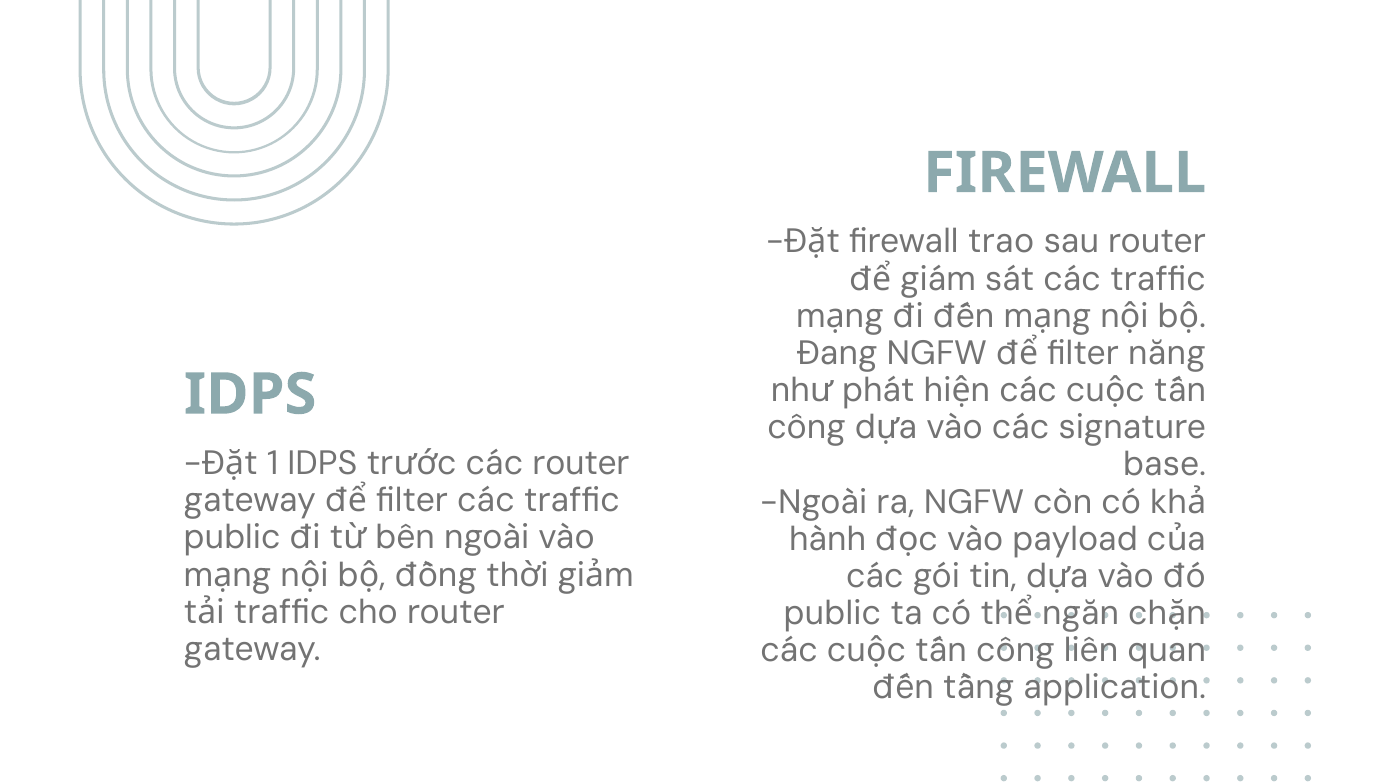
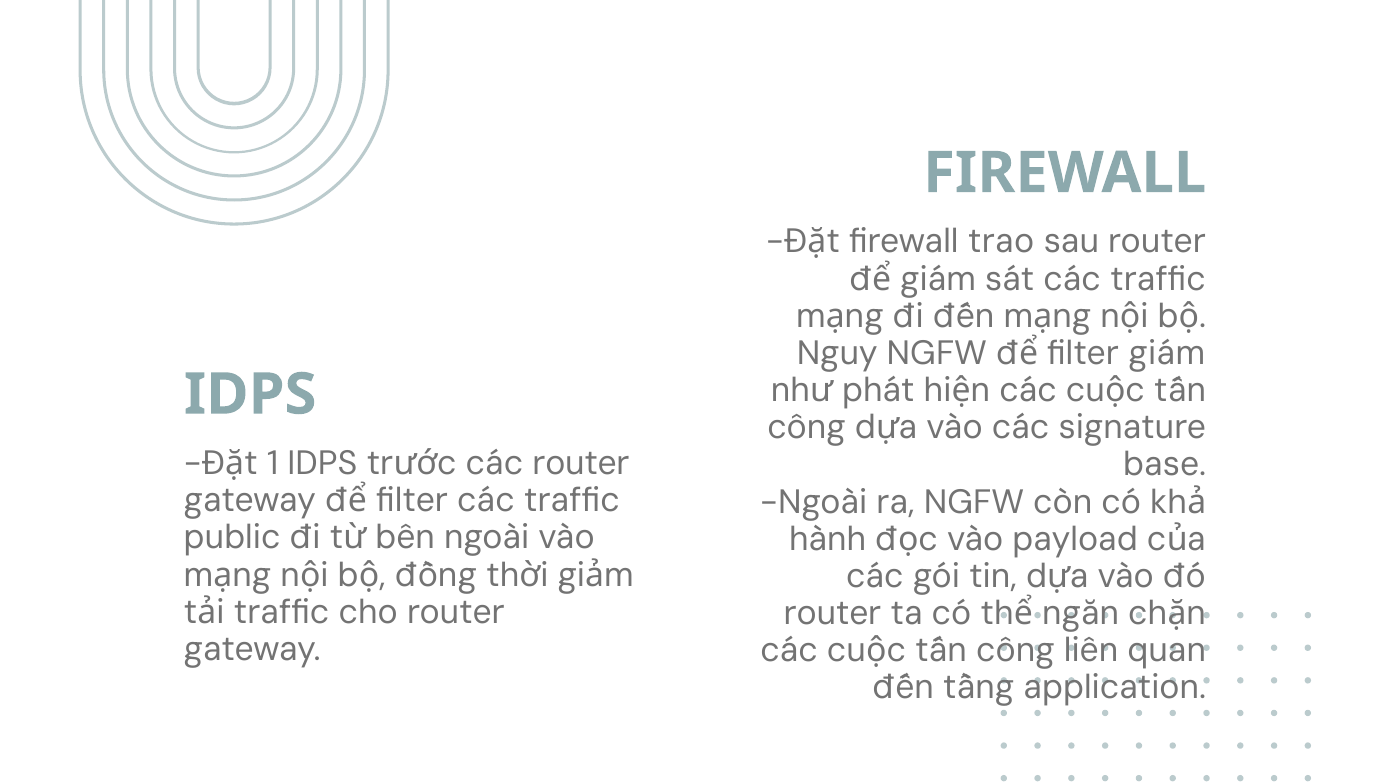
Đang: Đang -> Nguy (837, 353)
filter năng: năng -> giám (1167, 353)
public: public -> router (833, 613)
